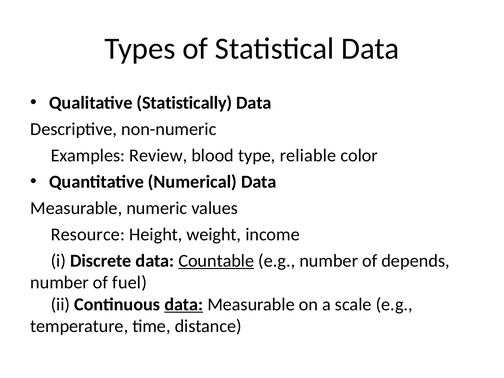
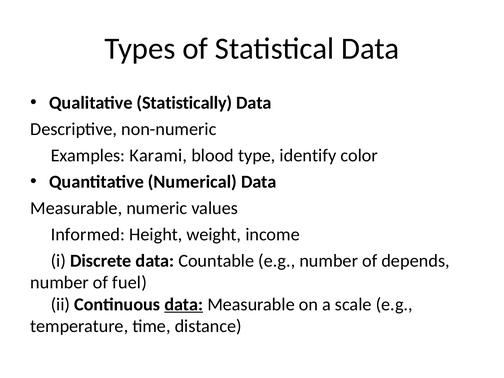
Review: Review -> Karami (158, 156)
reliable: reliable -> identify (308, 156)
Resource: Resource -> Informed (88, 234)
Countable underline: present -> none (216, 261)
